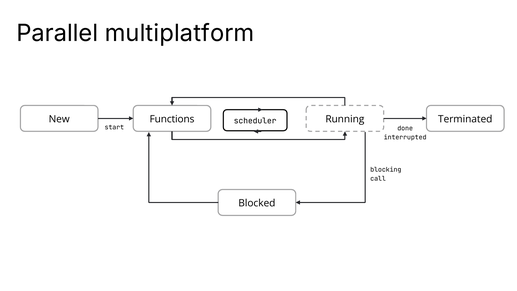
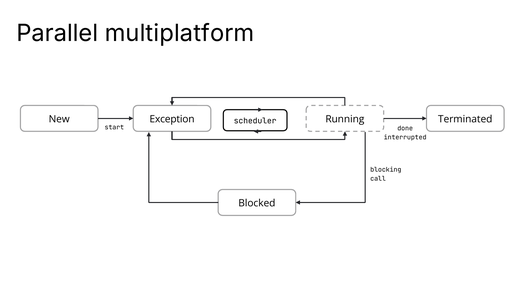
Functions: Functions -> Exception (172, 119)
